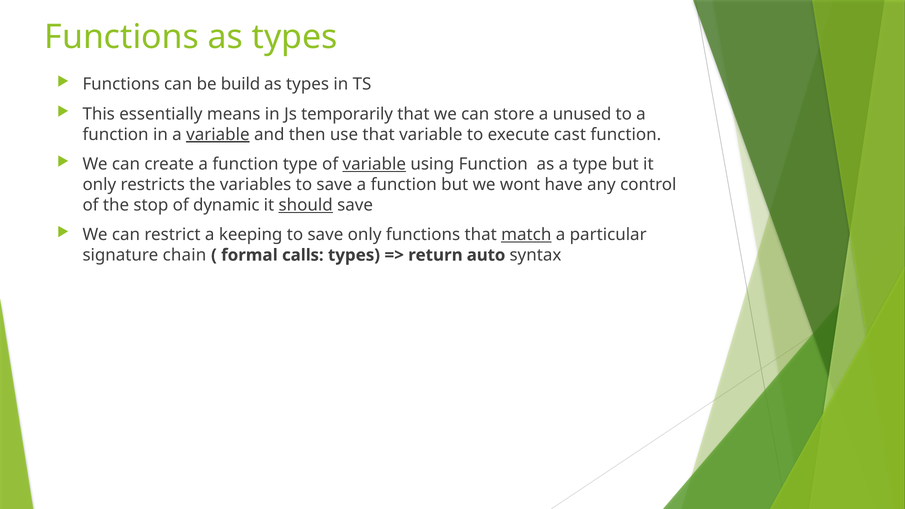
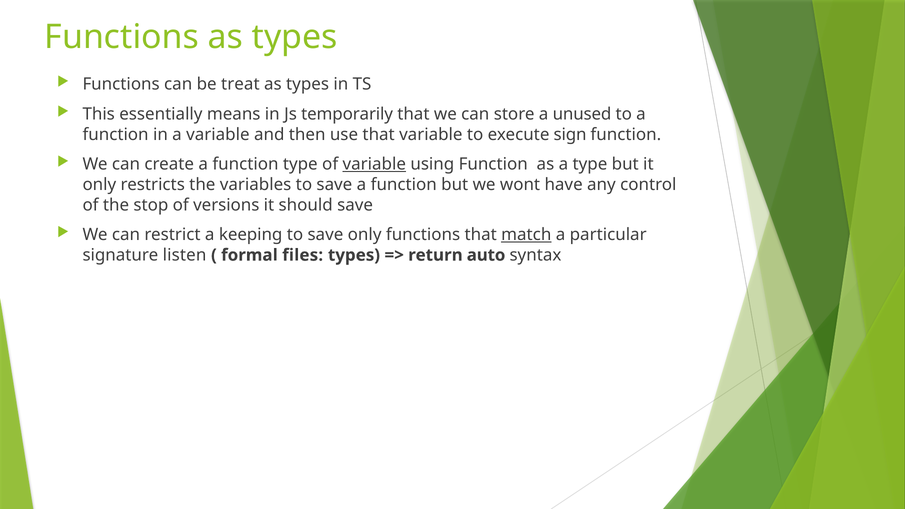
build: build -> treat (240, 84)
variable underline: present -> none (218, 134)
cast: cast -> sign (570, 134)
dynamic: dynamic -> versions (226, 205)
should underline: present -> none (306, 205)
chain: chain -> listen (185, 255)
calls: calls -> files (303, 255)
